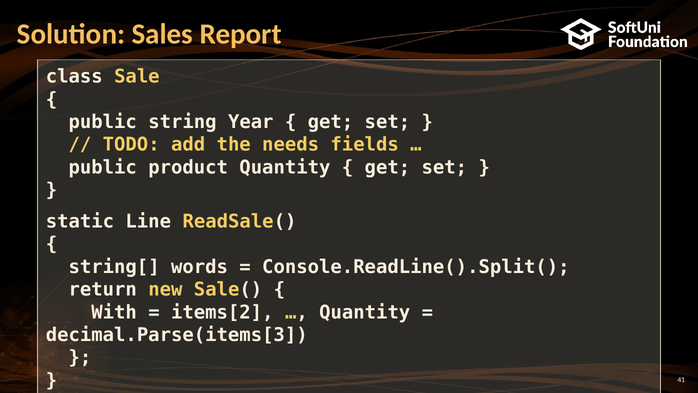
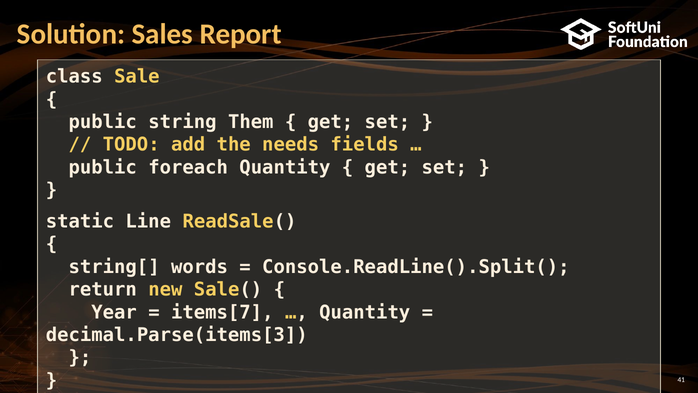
Year: Year -> Them (251, 122)
product: product -> foreach (188, 167)
With: With -> Year (114, 312)
items[2: items[2 -> items[7 (222, 312)
